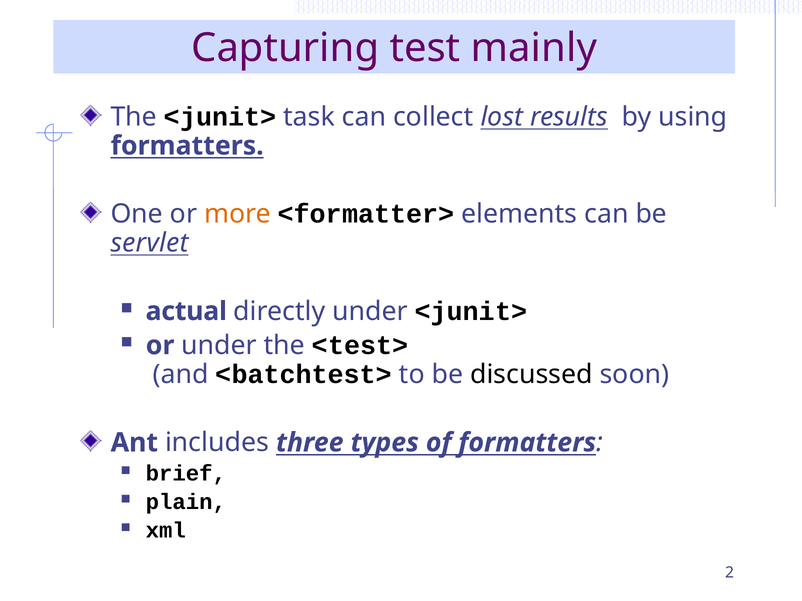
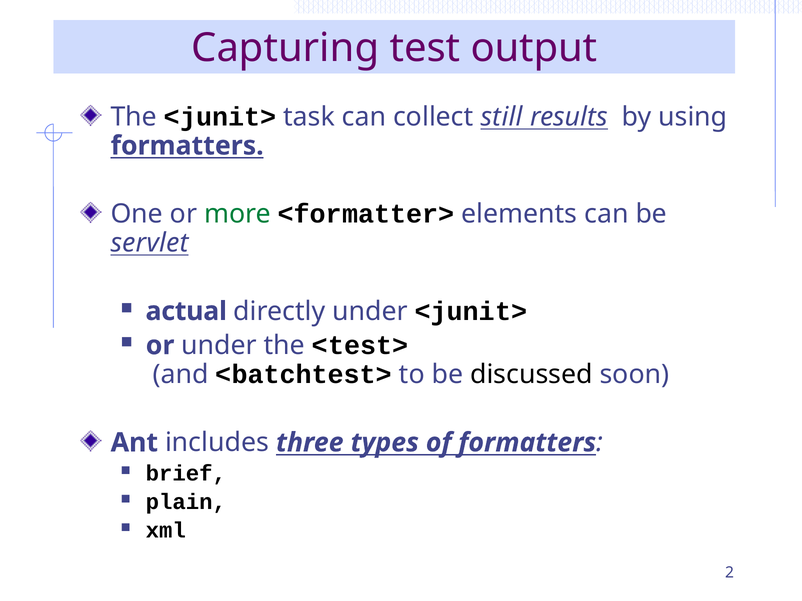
mainly: mainly -> output (534, 48)
lost: lost -> still (502, 117)
more colour: orange -> green (238, 214)
